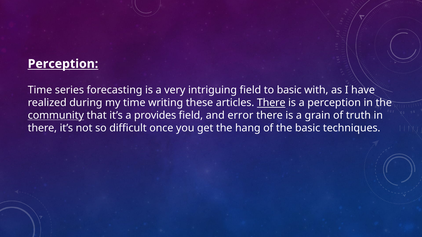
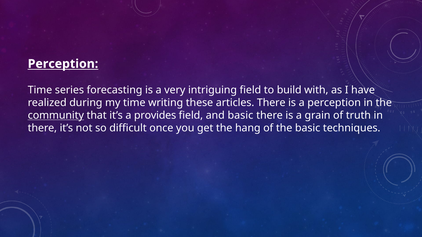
to basic: basic -> build (289, 90)
There underline: present -> none (271, 103)
and error: error -> basic (240, 115)
